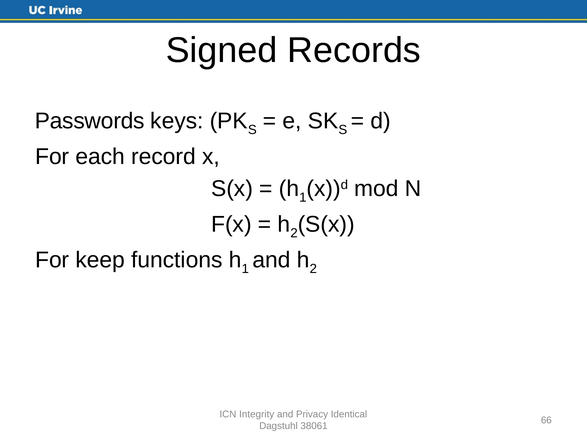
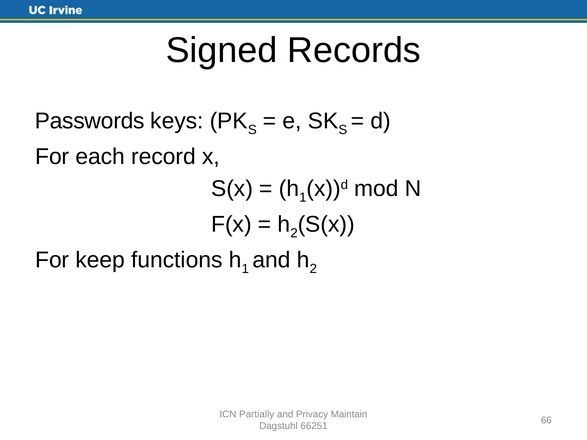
Integrity: Integrity -> Partially (257, 415)
Identical: Identical -> Maintain (349, 415)
38061: 38061 -> 66251 (314, 426)
